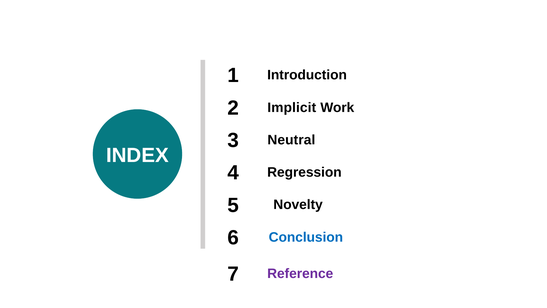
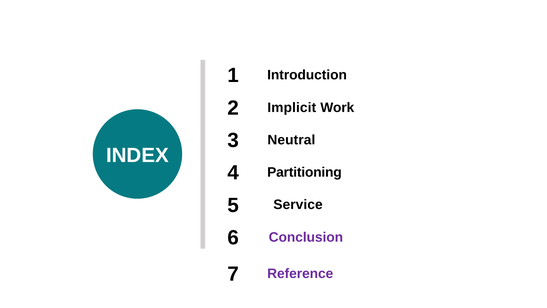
Regression: Regression -> Partitioning (304, 172)
Novelty: Novelty -> Service (298, 205)
Conclusion colour: blue -> purple (306, 237)
